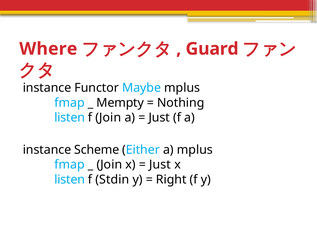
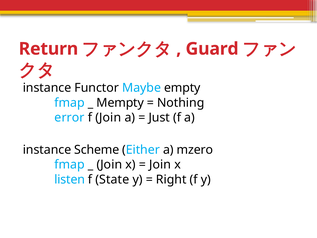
Where: Where -> Return (48, 49)
Maybe mplus: mplus -> empty (182, 88)
listen: listen -> error (70, 117)
a mplus: mplus -> mzero (195, 150)
Just: Just -> Join (160, 164)
Stdin: Stdin -> State (112, 179)
